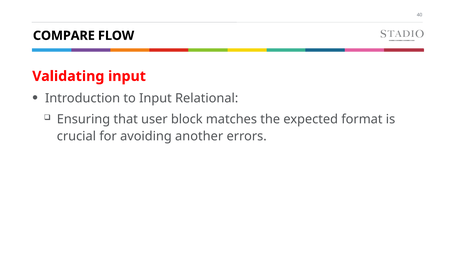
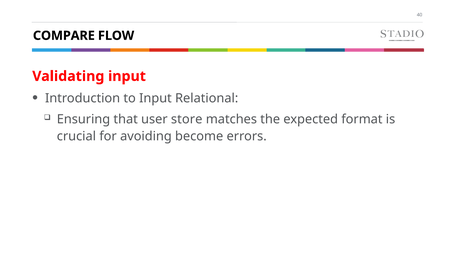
block: block -> store (187, 119)
another: another -> become (199, 136)
